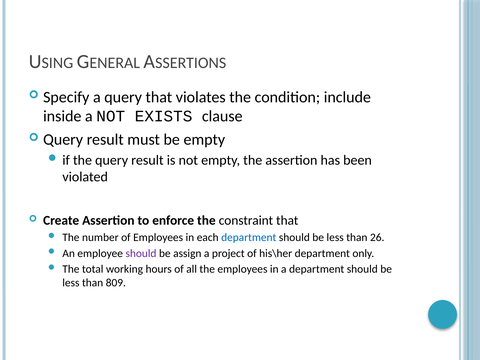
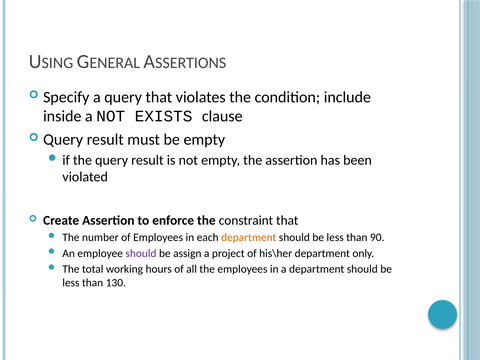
department colour: blue -> orange (249, 237)
26: 26 -> 90 (377, 237)
809: 809 -> 130 (116, 283)
